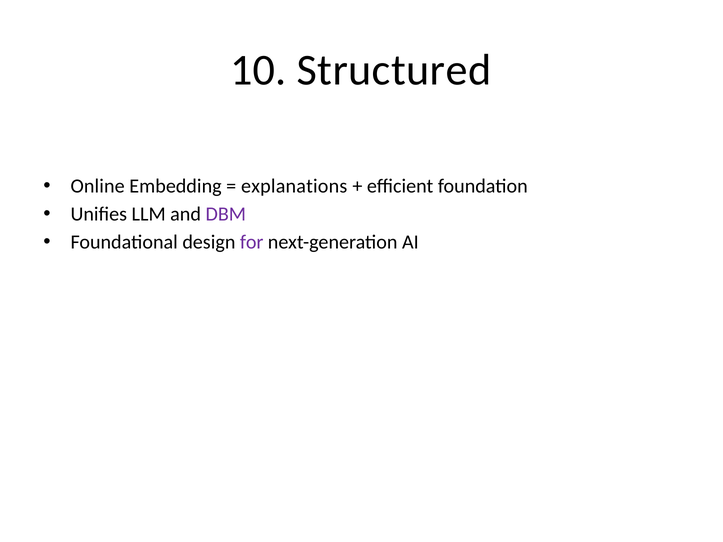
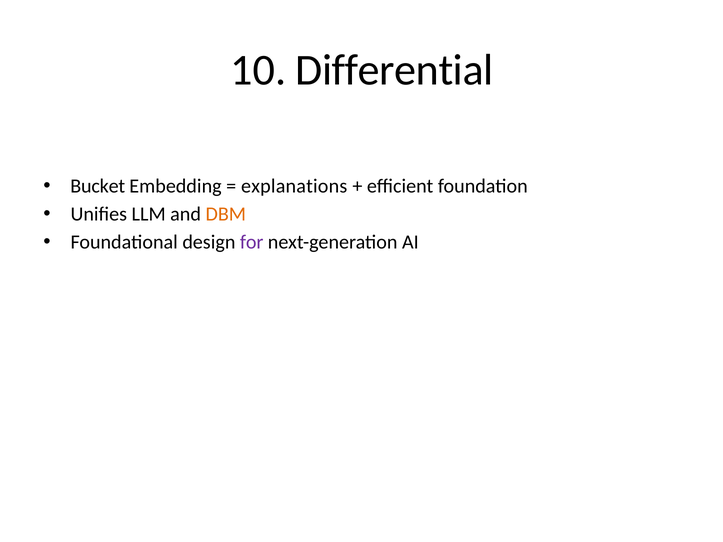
Structured: Structured -> Differential (394, 70)
Online: Online -> Bucket (98, 186)
DBM colour: purple -> orange (226, 214)
